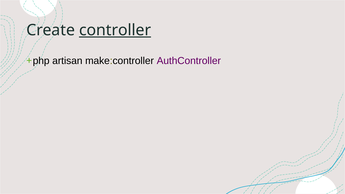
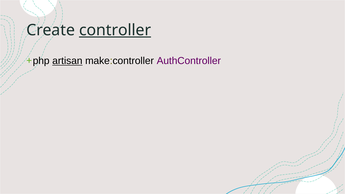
artisan underline: none -> present (67, 61)
